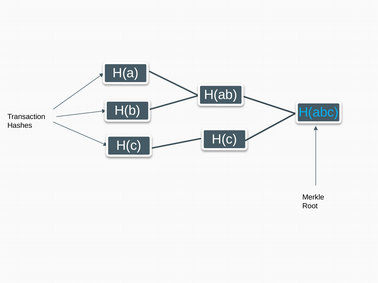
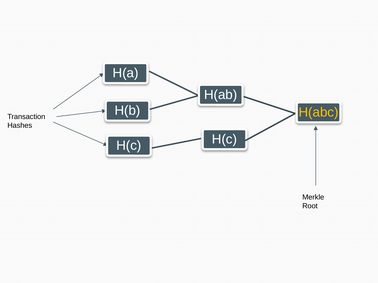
H(abc colour: light blue -> yellow (319, 112)
